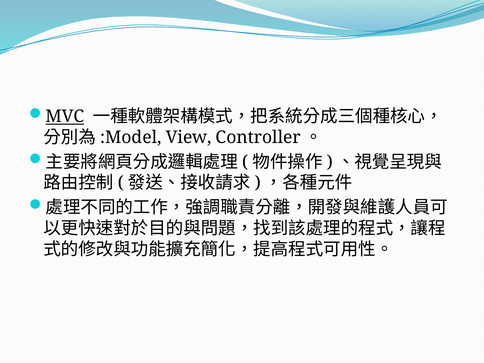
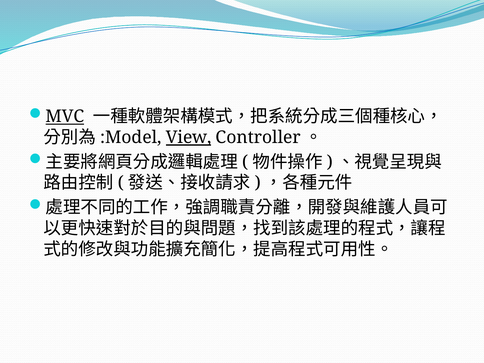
View underline: none -> present (189, 137)
